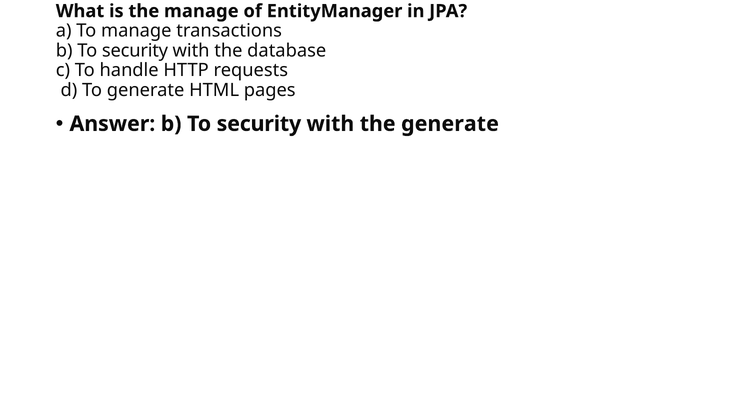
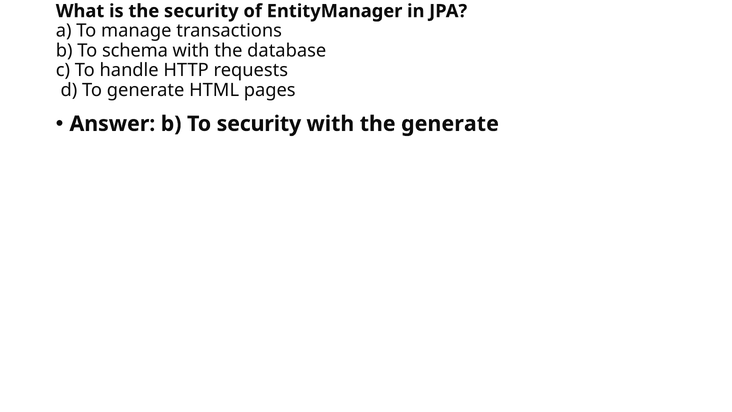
the manage: manage -> security (201, 11)
security: security -> schema (135, 51)
